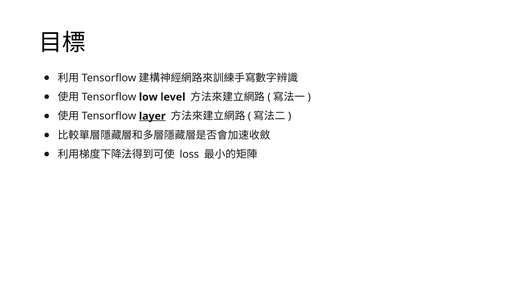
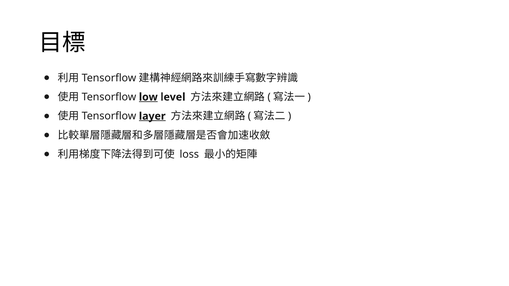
low underline: none -> present (148, 97)
